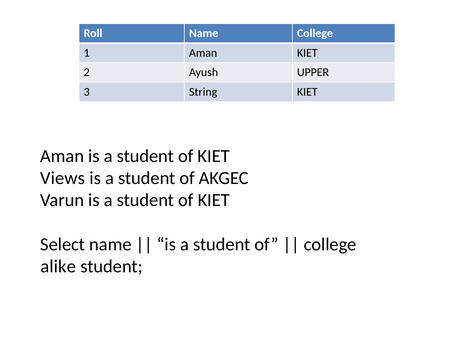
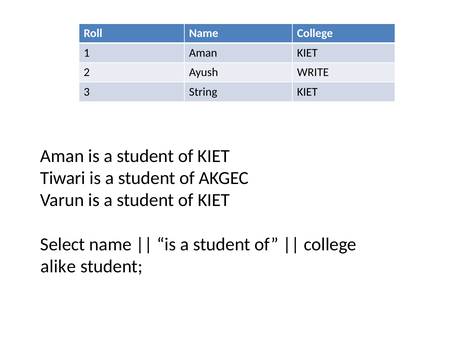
UPPER: UPPER -> WRITE (313, 72)
Views: Views -> Tiwari (63, 178)
